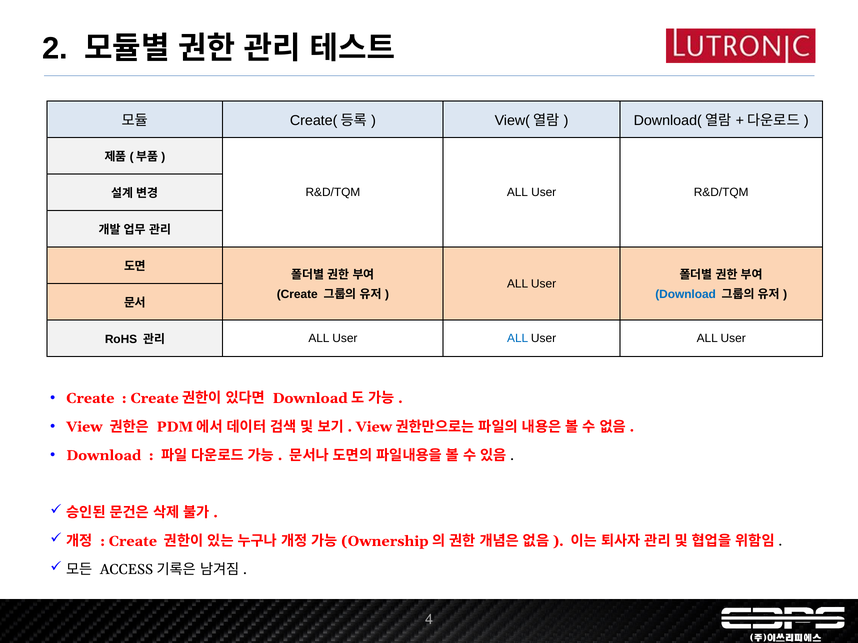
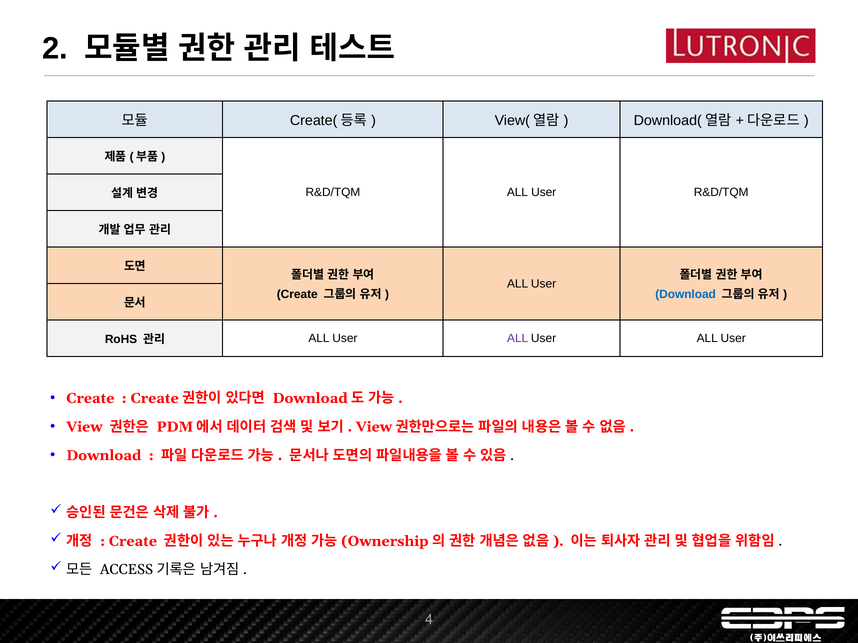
ALL colour: blue -> purple (518, 339)
